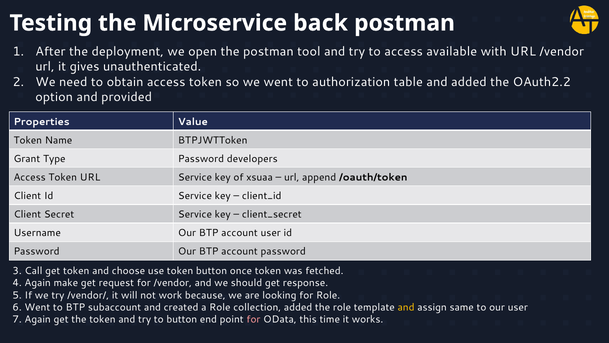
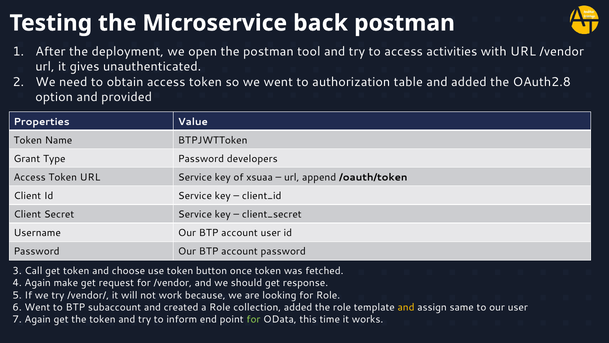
available: available -> activities (452, 51)
OAuth2.2: OAuth2.2 -> OAuth2.8 (542, 82)
to button: button -> inform (182, 319)
for colour: pink -> light green (253, 319)
